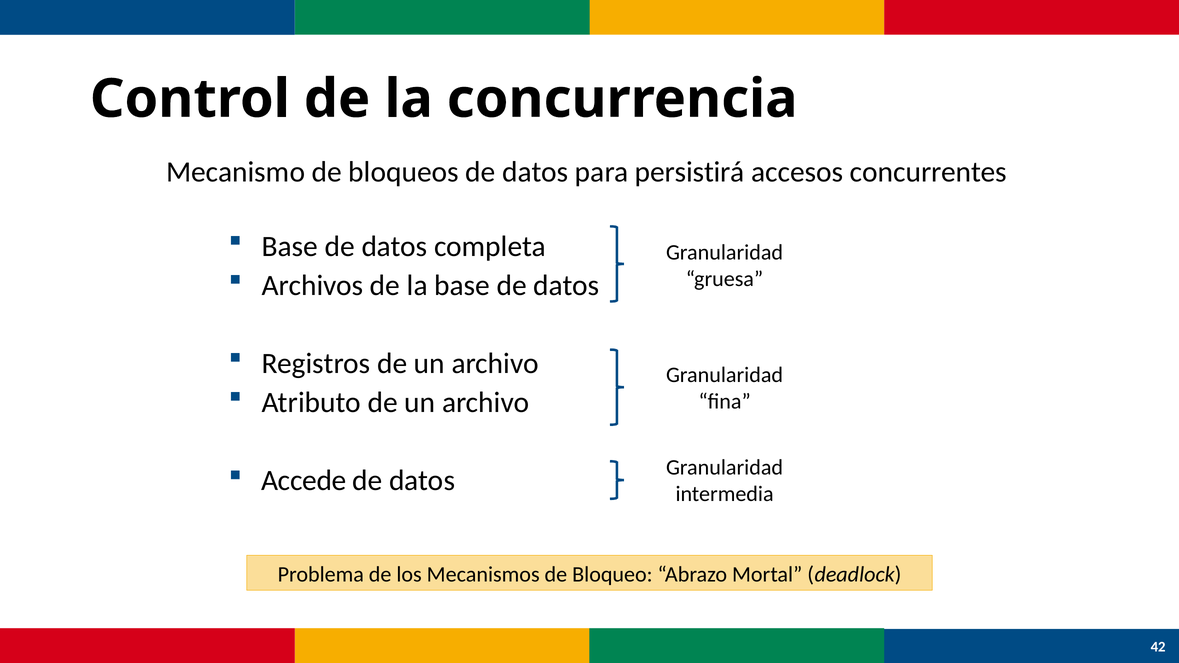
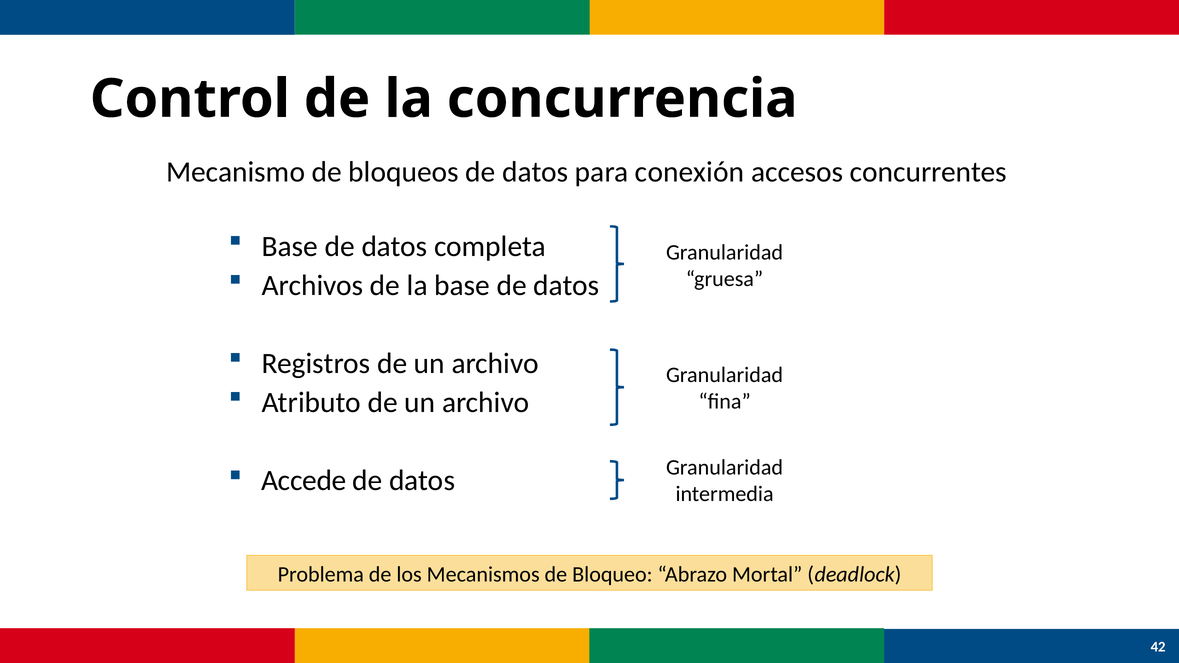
persistirá: persistirá -> conexión (690, 172)
